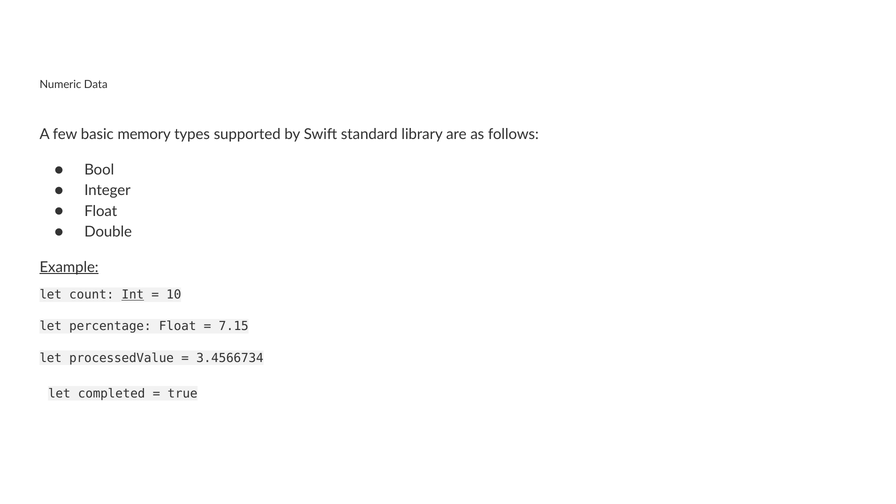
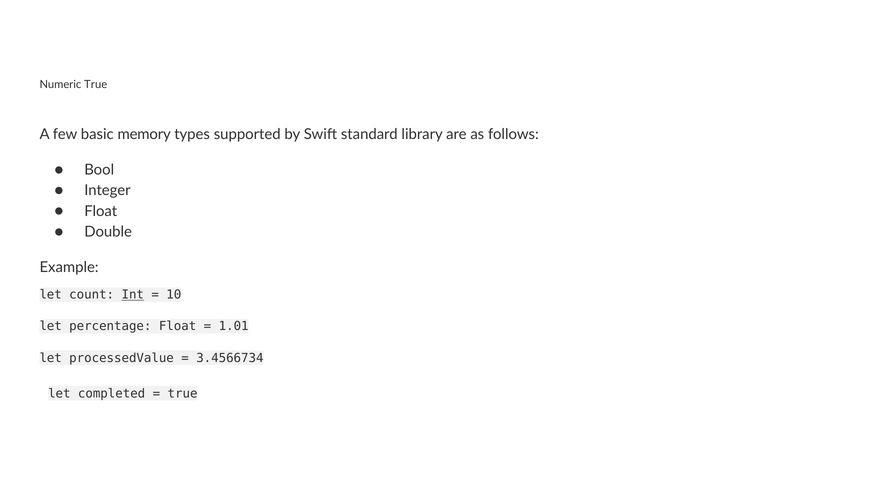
Numeric Data: Data -> True (96, 85)
Example underline: present -> none (69, 267)
7.15: 7.15 -> 1.01 (234, 326)
